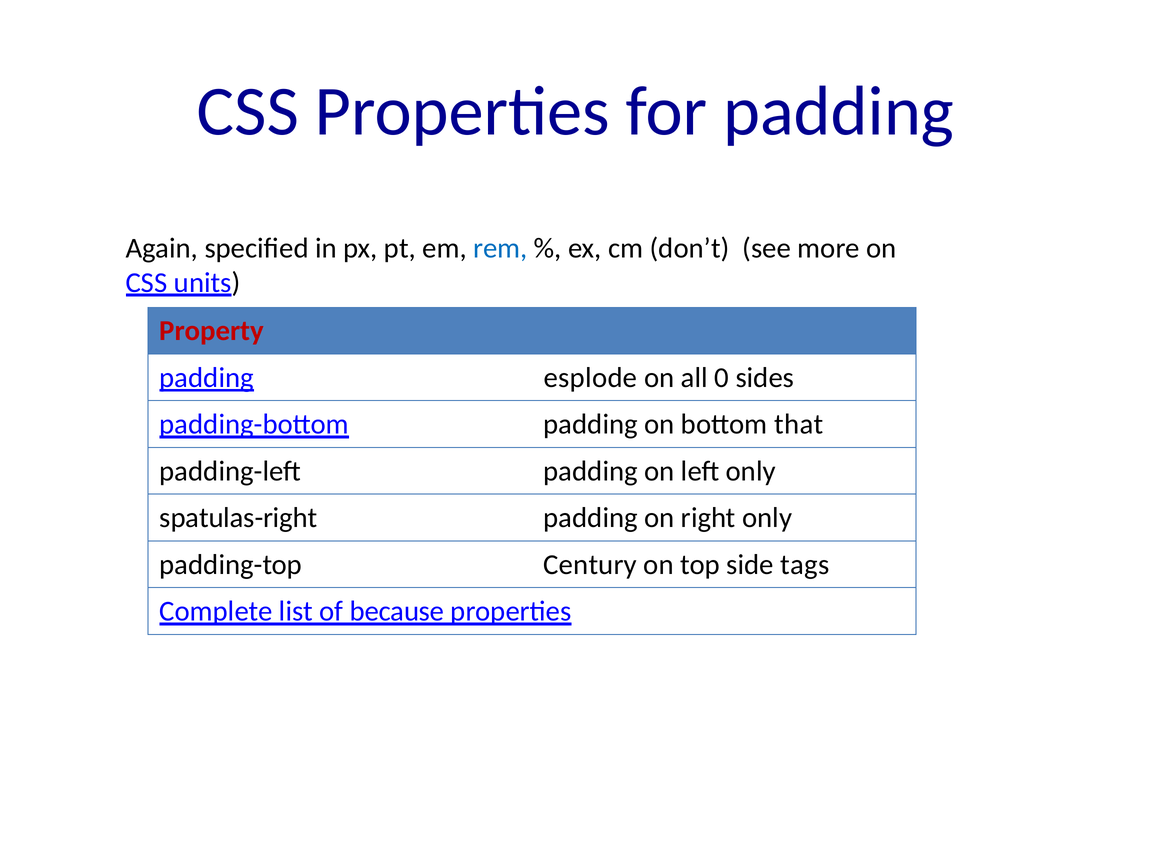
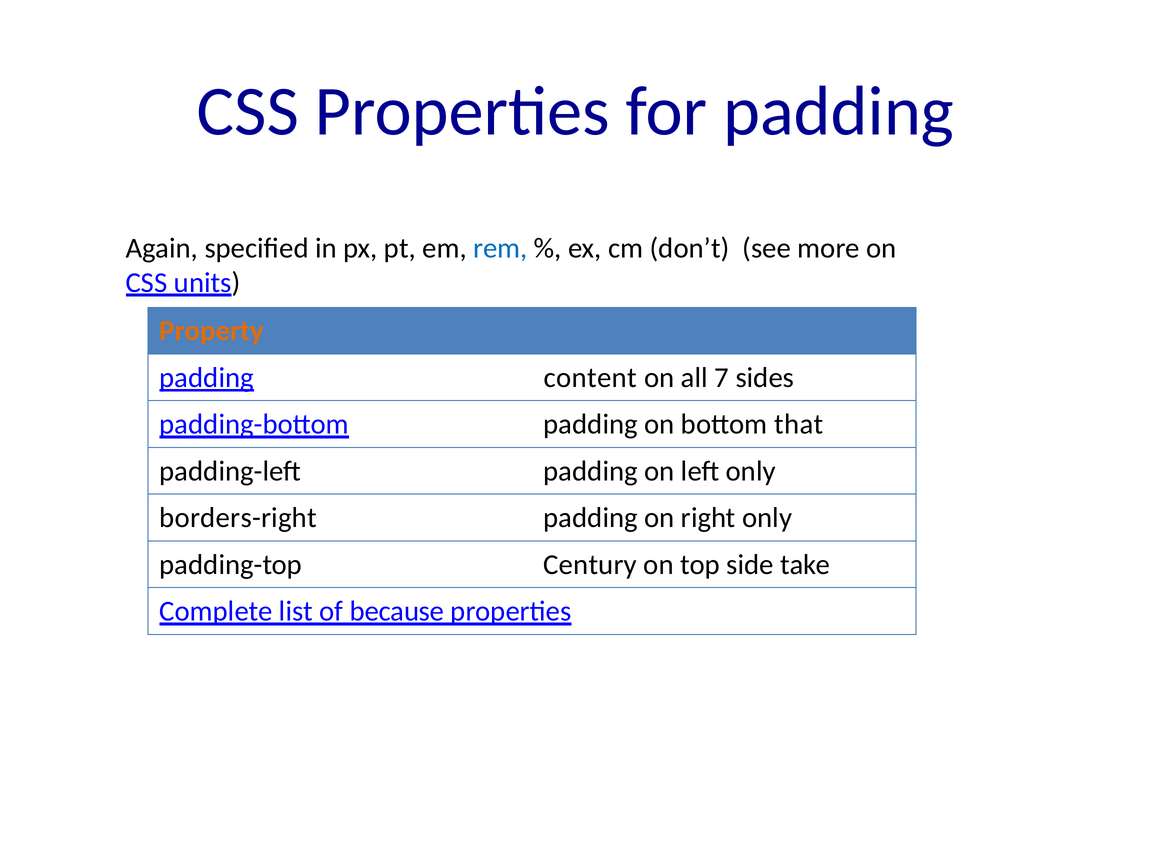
Property colour: red -> orange (212, 331)
esplode: esplode -> content (590, 378)
0: 0 -> 7 (722, 378)
spatulas-right: spatulas-right -> borders-right (238, 518)
tags: tags -> take (805, 565)
